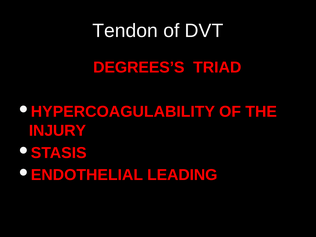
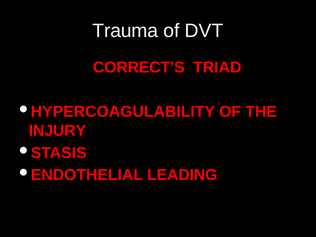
Tendon: Tendon -> Trauma (125, 31)
DEGREES’S: DEGREES’S -> CORRECT’S (139, 67)
